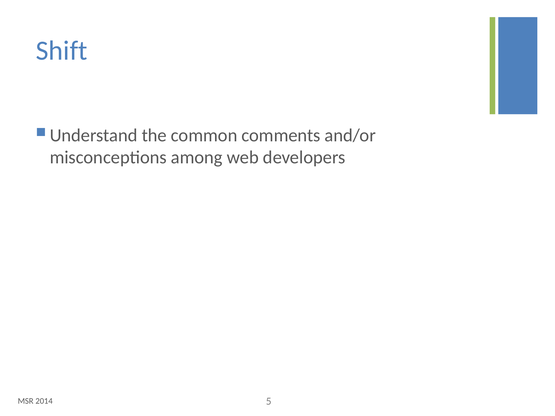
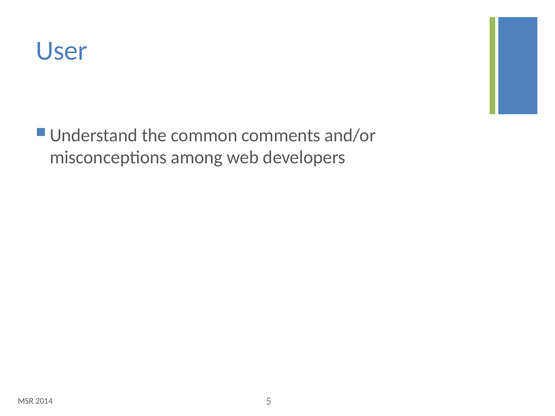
Shift: Shift -> User (62, 51)
